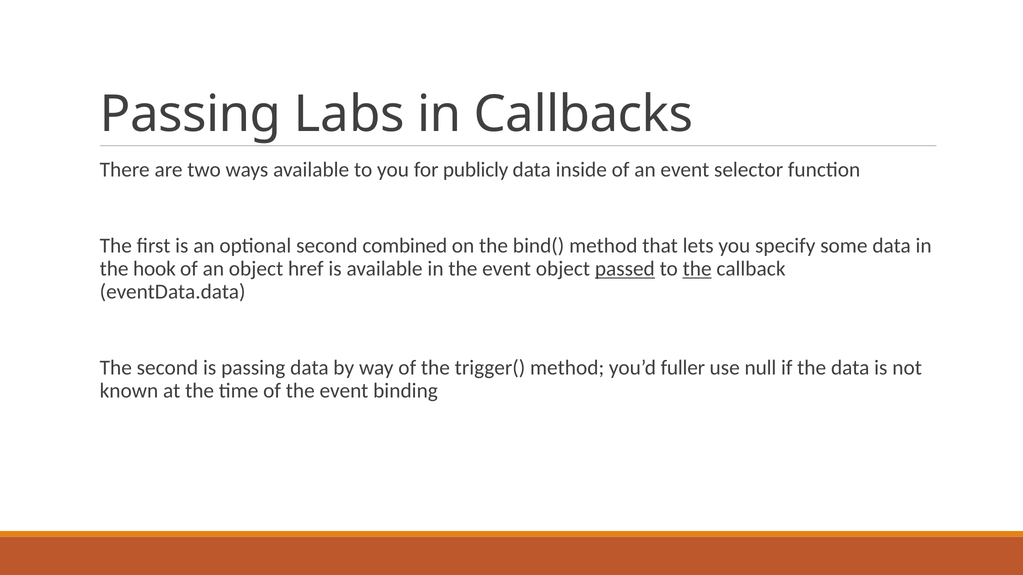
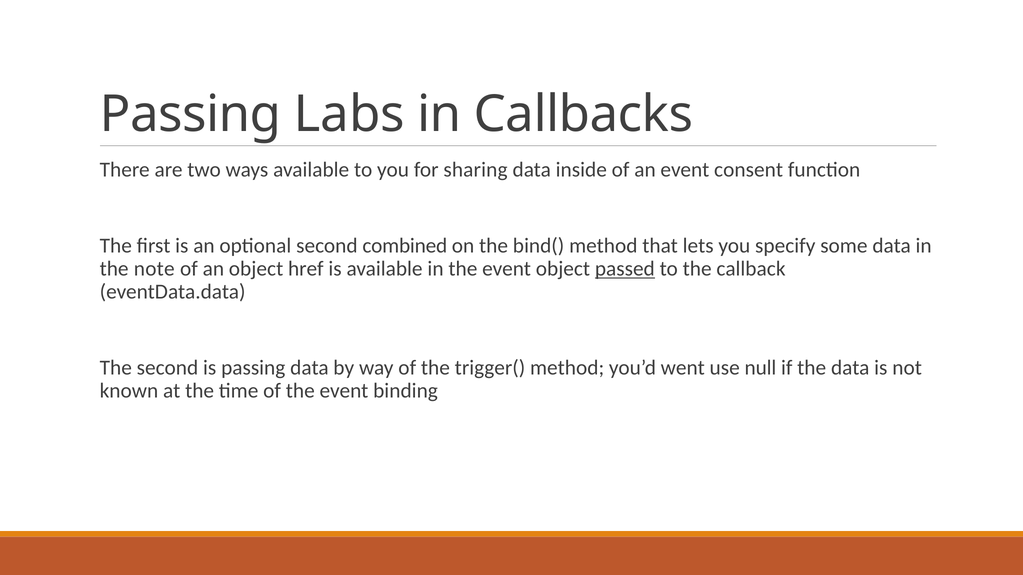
publicly: publicly -> sharing (475, 170)
selector: selector -> consent (749, 170)
hook: hook -> note (154, 269)
the underline: present -> none (697, 269)
fuller: fuller -> went (683, 368)
